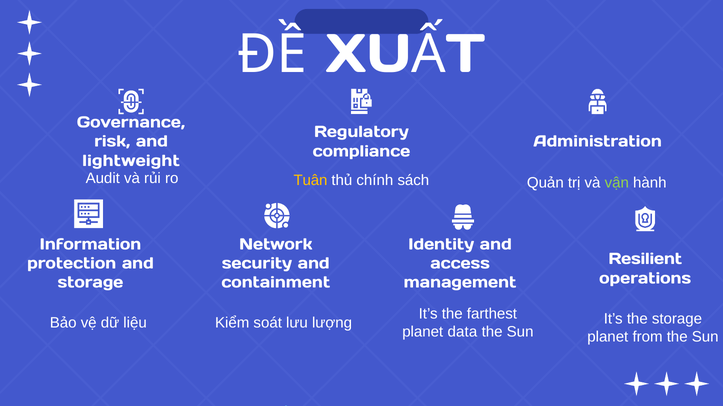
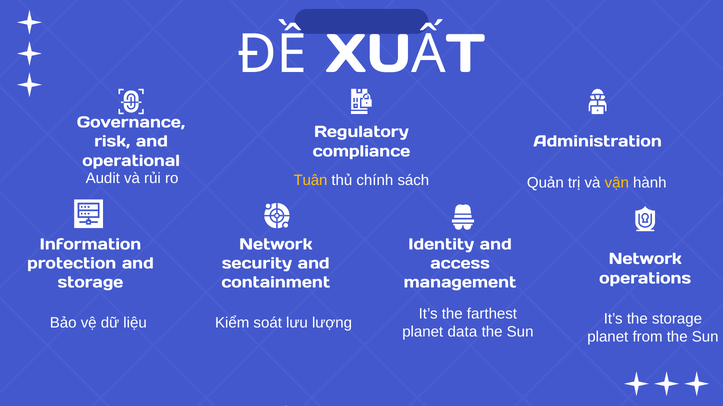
lightweight: lightweight -> operational (131, 161)
vận colour: light green -> yellow (617, 183)
Resilient: Resilient -> Network (645, 259)
